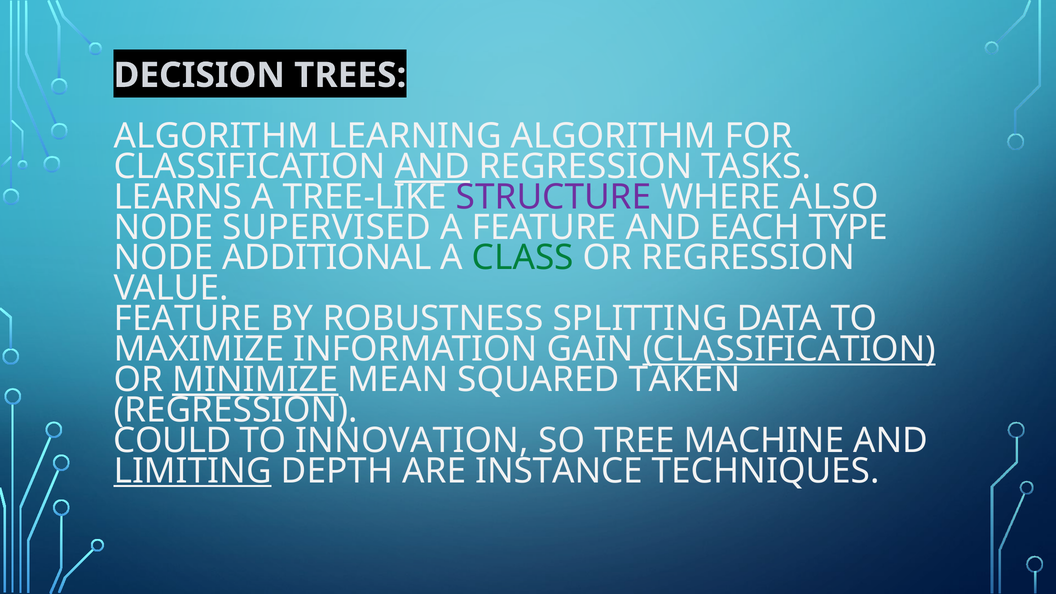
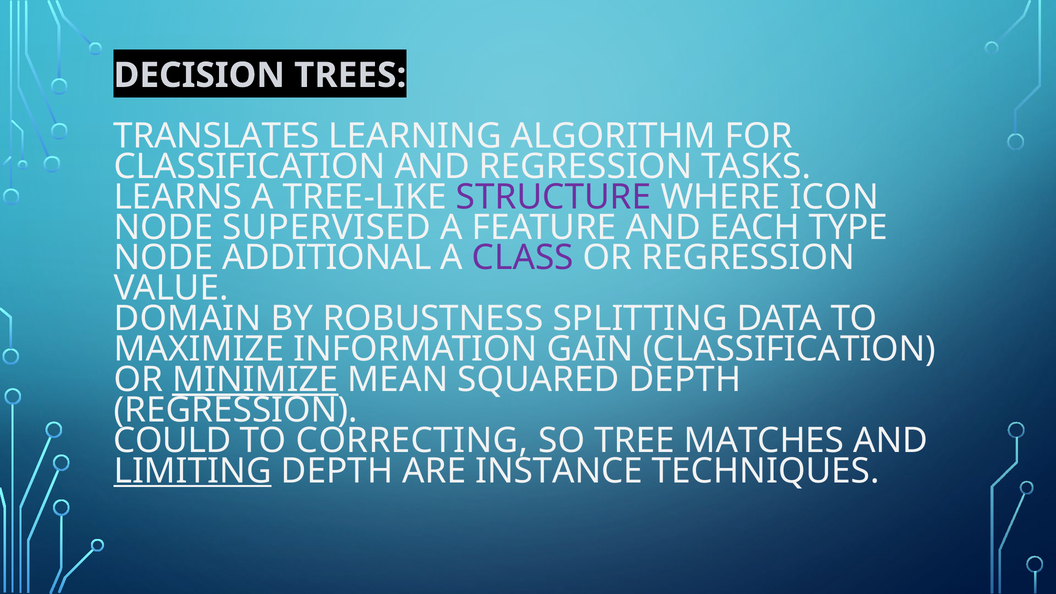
ALGORITHM: ALGORITHM -> TRANSLATES (217, 136)
AND underline: present -> none (432, 167)
ALSO: ALSO -> ICON (834, 197)
CLASS colour: green -> purple (523, 258)
FEATURE: FEATURE -> DOMAIN (187, 319)
CLASSIFICATION underline: present -> none (789, 349)
SQUARED TAKEN: TAKEN -> DEPTH (685, 380)
INNOVATION: INNOVATION -> CORRECTING (412, 440)
MACHINE: MACHINE -> MATCHES (764, 440)
